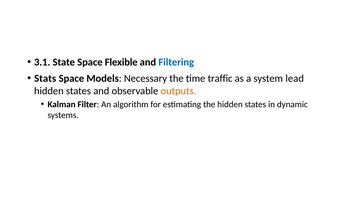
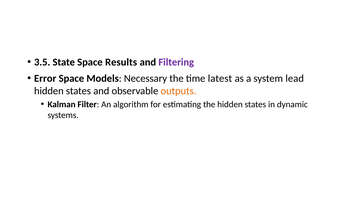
3.1: 3.1 -> 3.5 (42, 62)
Flexible: Flexible -> Results (121, 62)
Filtering colour: blue -> purple (176, 62)
Stats: Stats -> Error (45, 78)
traffic: traffic -> latest (220, 78)
